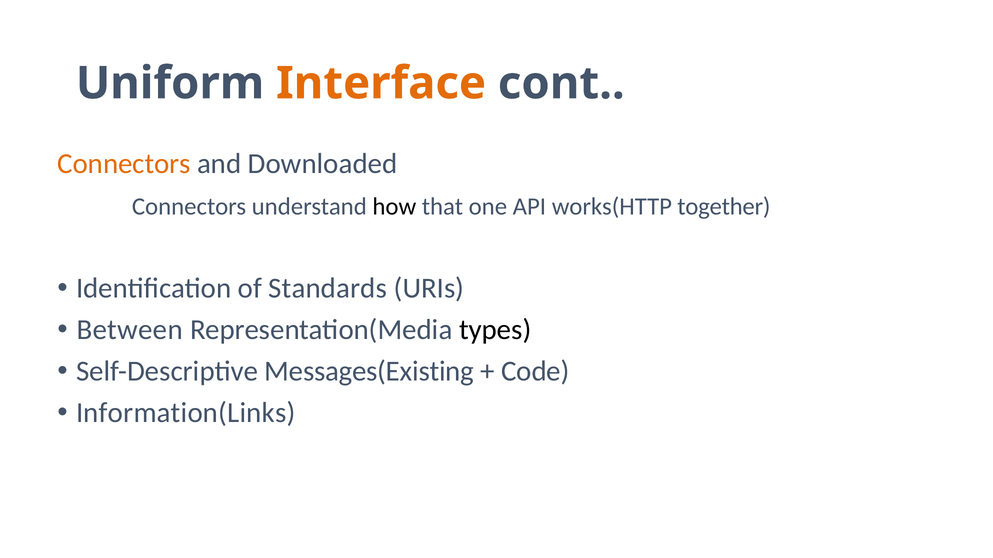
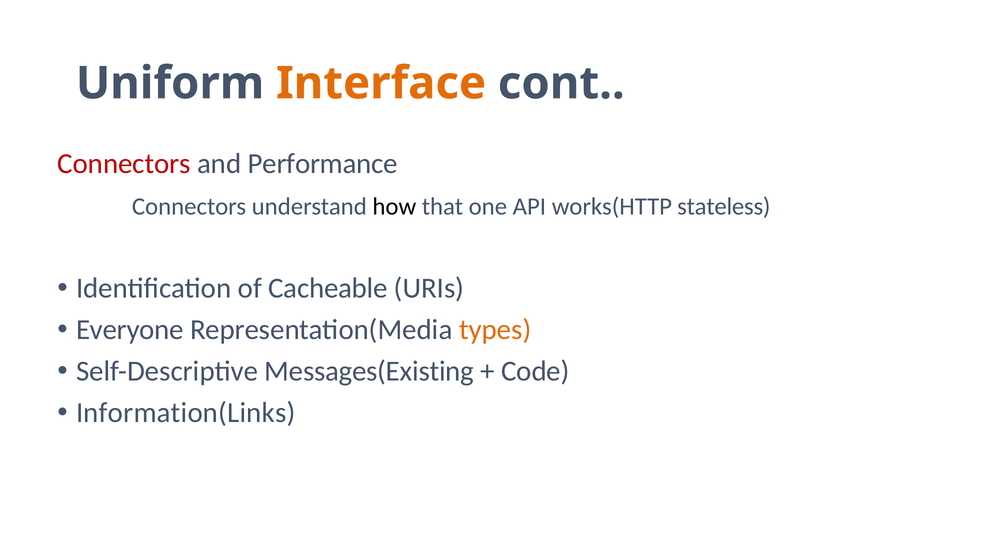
Connectors colour: orange -> red (124, 164)
Downloaded: Downloaded -> Performance (323, 164)
together: together -> stateless (724, 207)
Standards: Standards -> Cacheable (328, 289)
Between: Between -> Everyone (130, 330)
types colour: black -> orange (495, 330)
